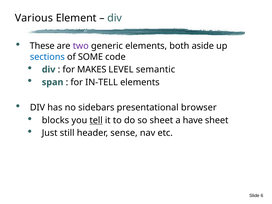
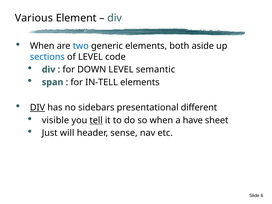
These: These -> When (42, 46)
two colour: purple -> blue (81, 46)
of SOME: SOME -> LEVEL (90, 57)
MAKES: MAKES -> DOWN (92, 70)
DIV underline: none -> present (37, 108)
browser: browser -> different (199, 108)
blocks: blocks -> visible (55, 120)
so sheet: sheet -> when (161, 120)
still: still -> will (67, 133)
